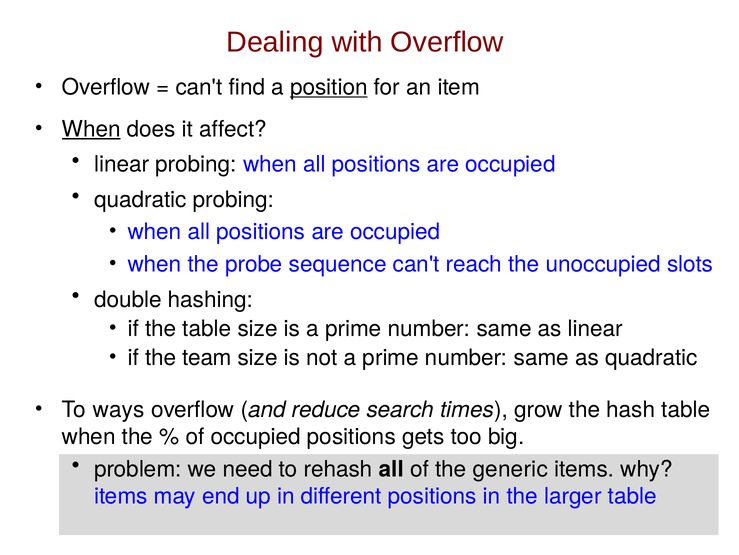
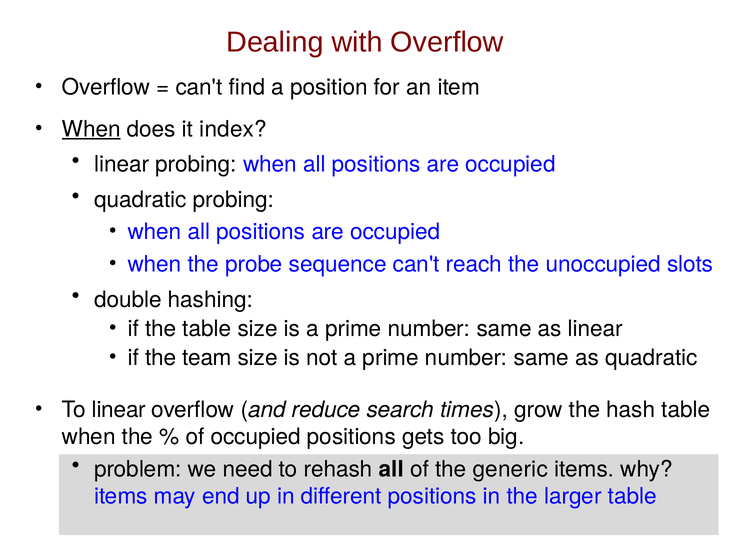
position underline: present -> none (329, 87)
affect: affect -> index (233, 129)
To ways: ways -> linear (119, 409)
